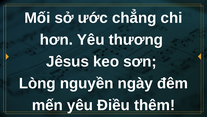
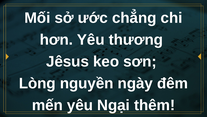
Điều: Điều -> Ngại (114, 105)
